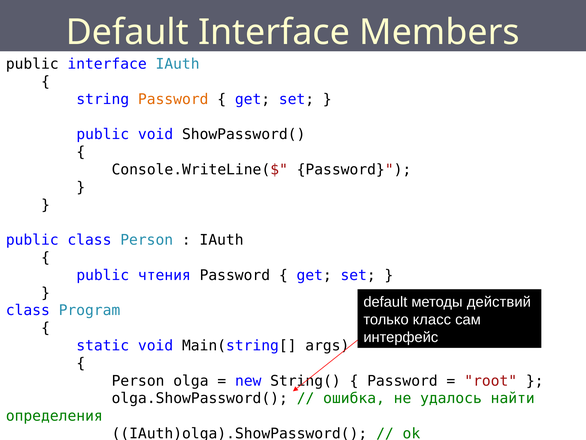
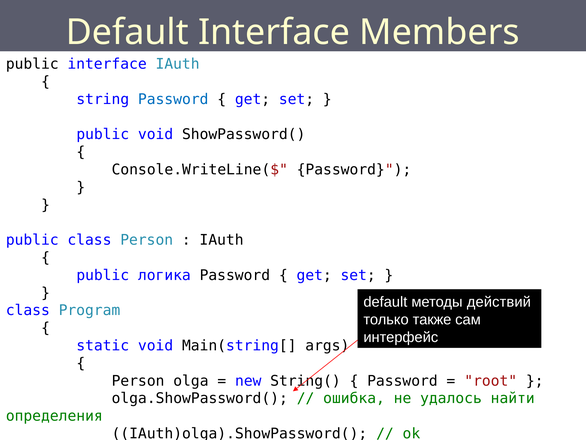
Password colour: orange -> blue (173, 99)
чтения: чтения -> логика (164, 275)
класс: класс -> также (432, 319)
